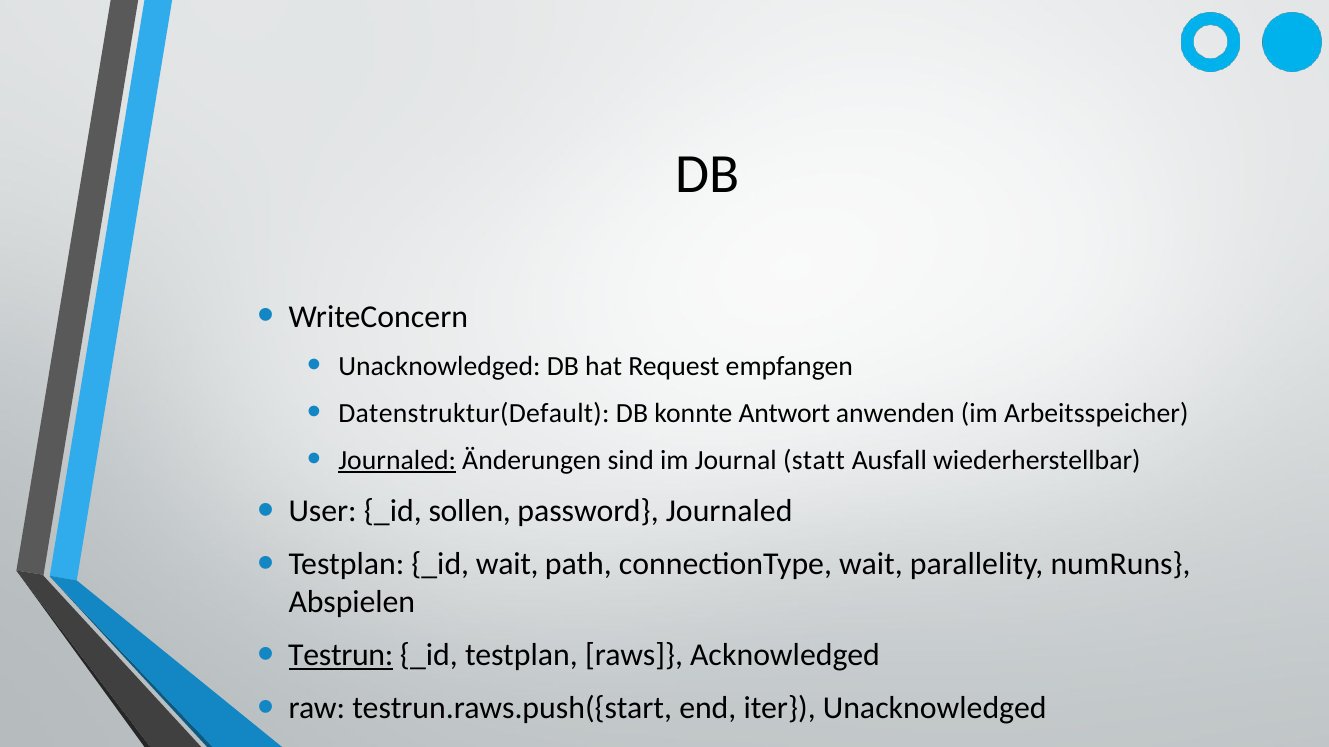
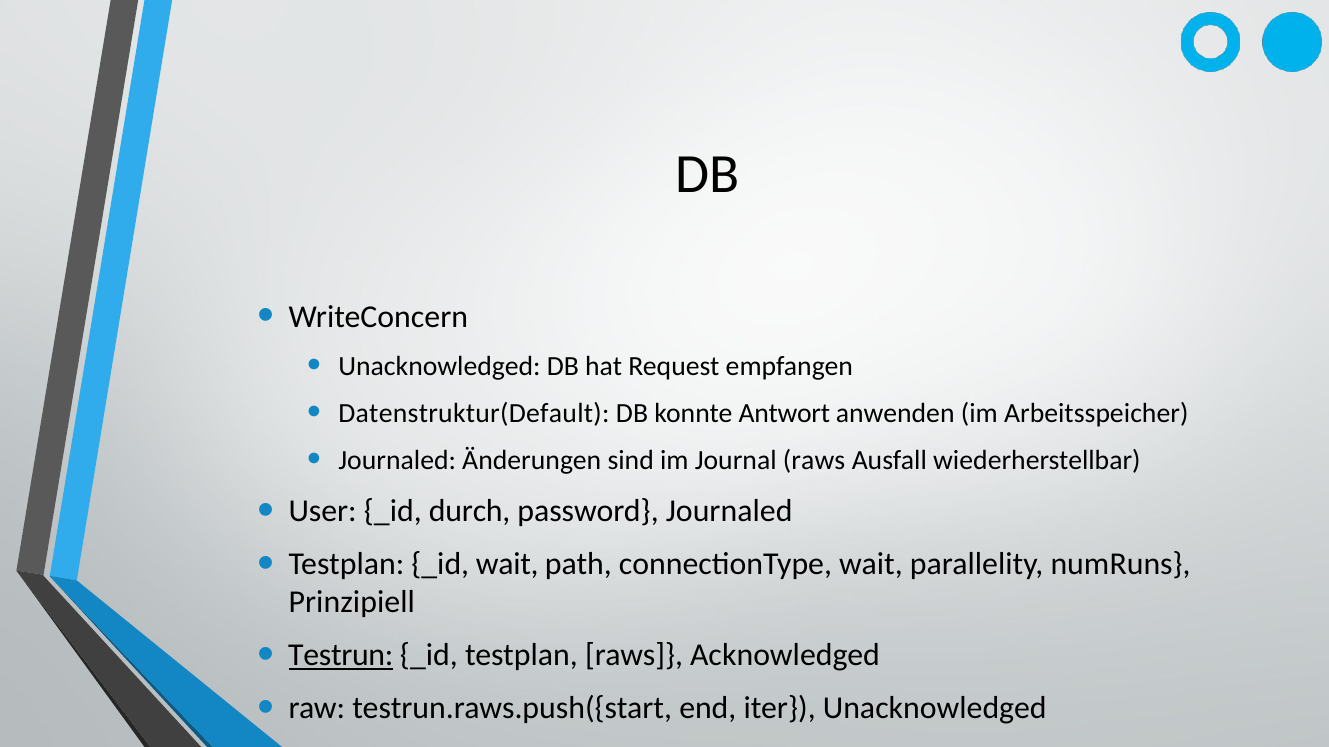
Journaled underline: present -> none (397, 460)
Journal statt: statt -> raws (814, 460)
sollen: sollen -> durch (470, 511)
Abspielen: Abspielen -> Prinzipiell (352, 603)
